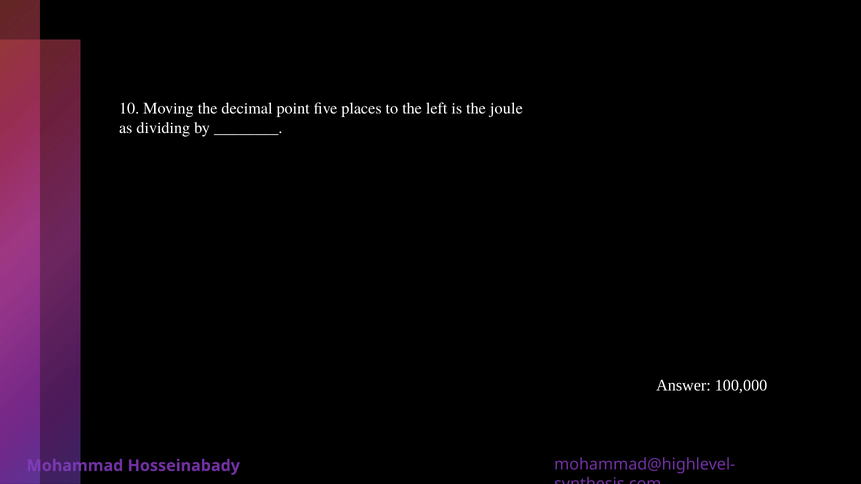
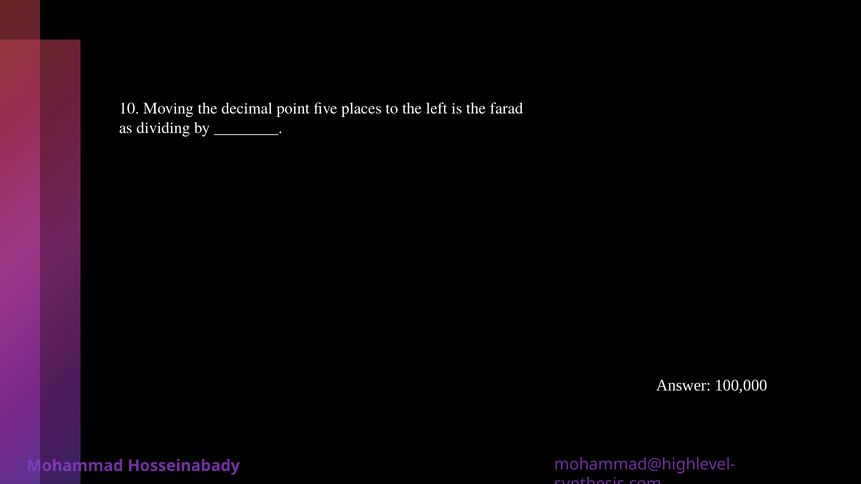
joule: joule -> farad (507, 109)
